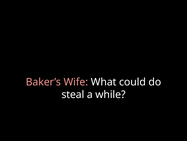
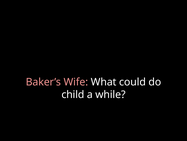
steal: steal -> child (73, 94)
